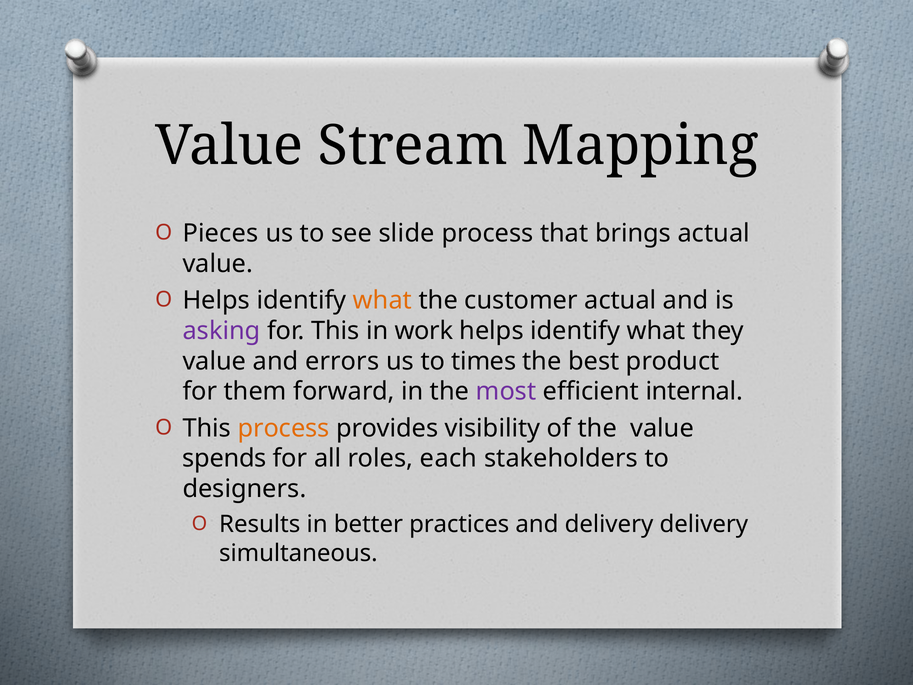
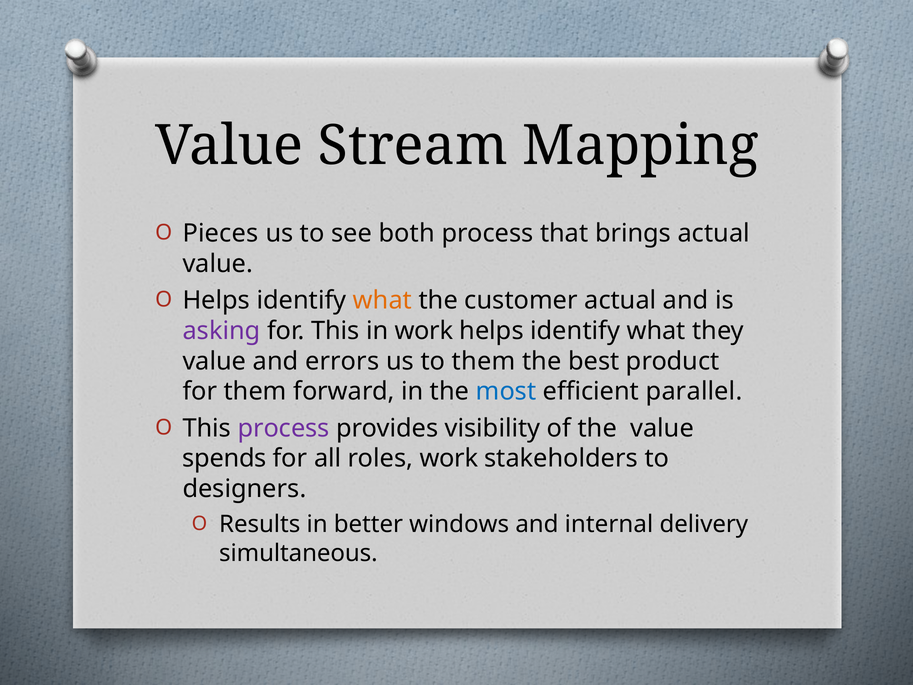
slide: slide -> both (407, 233)
to times: times -> them (484, 361)
most colour: purple -> blue (506, 391)
internal: internal -> parallel (694, 391)
process colour: orange -> purple (284, 428)
roles each: each -> work (449, 458)
practices: practices -> windows (459, 524)
and delivery: delivery -> internal (609, 524)
